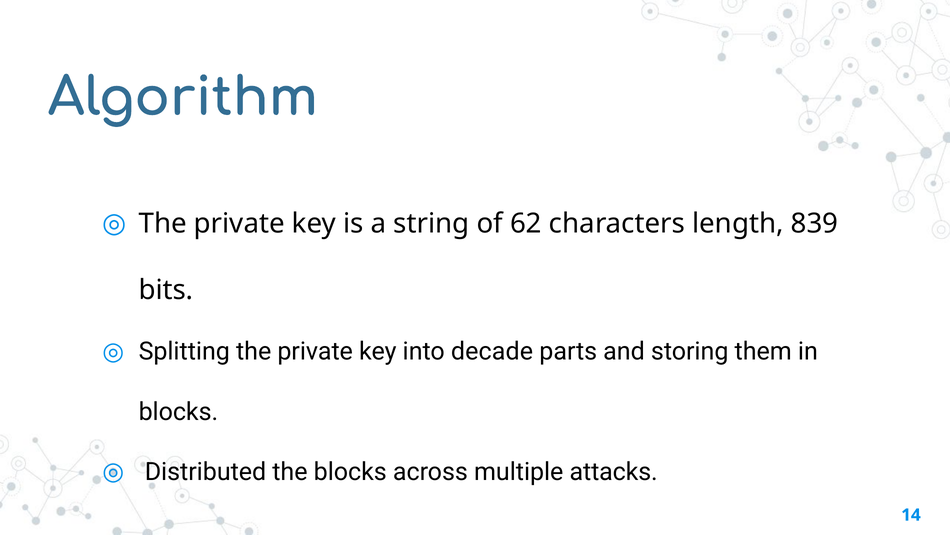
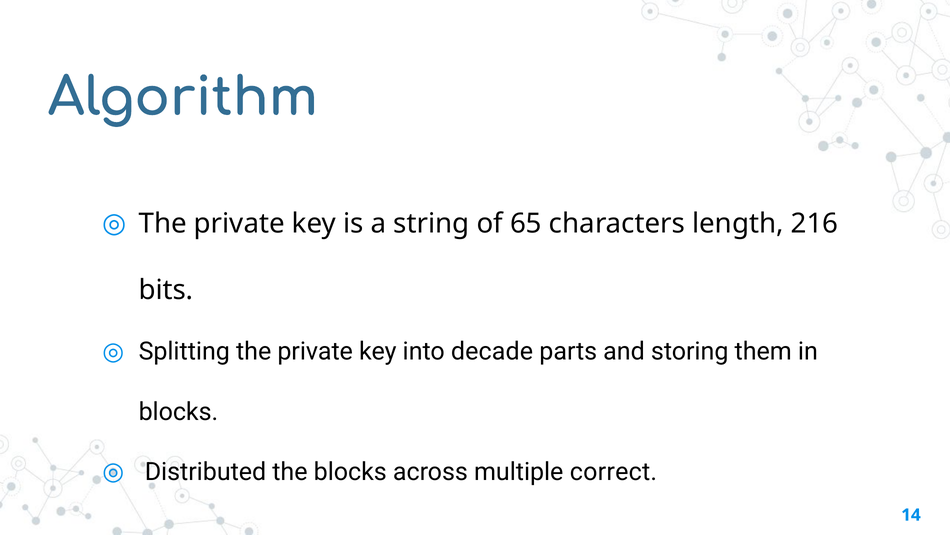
62: 62 -> 65 (526, 223)
839: 839 -> 216 (815, 223)
attacks: attacks -> correct (613, 472)
